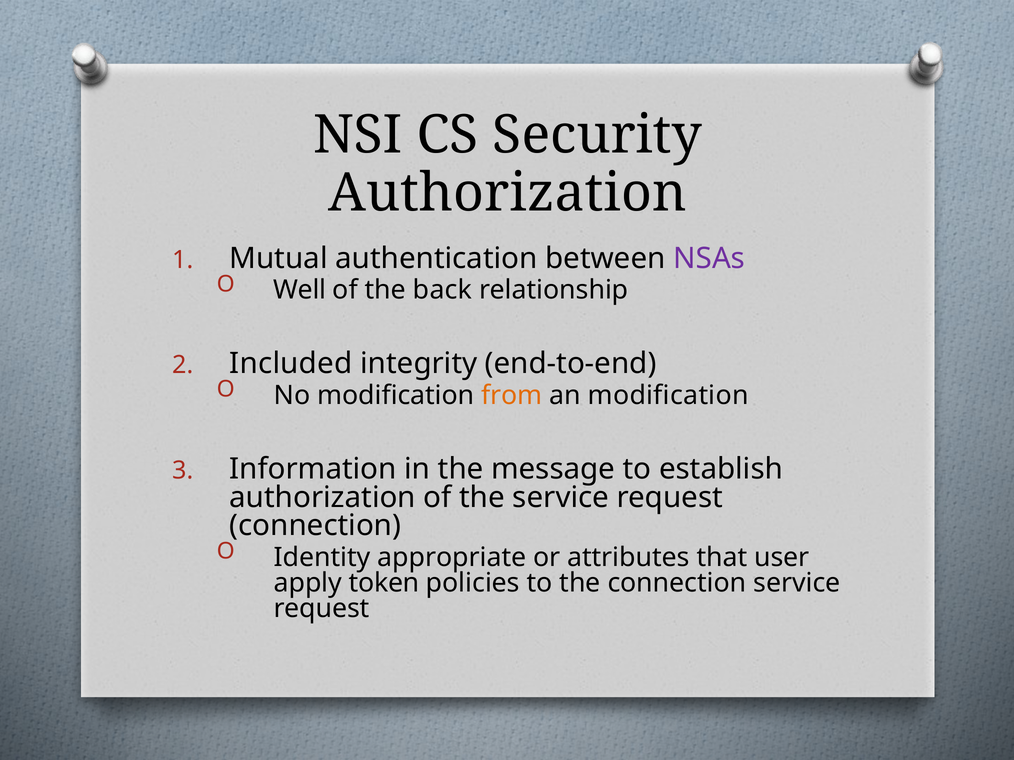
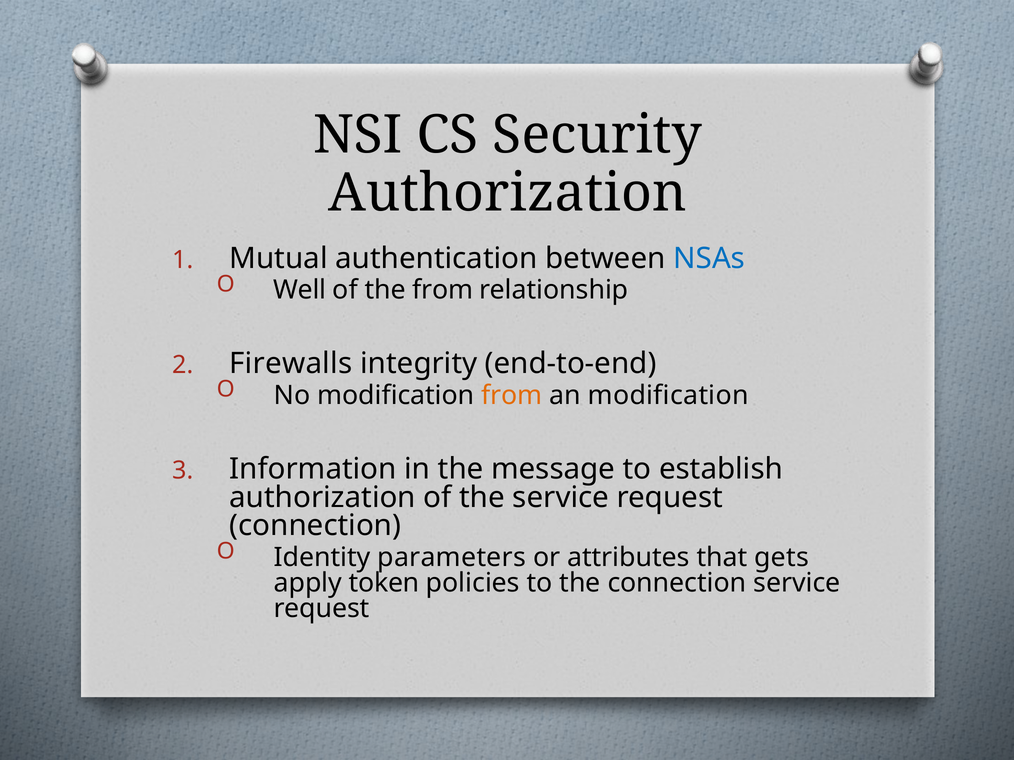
NSAs colour: purple -> blue (709, 259)
the back: back -> from (443, 290)
Included: Included -> Firewalls (291, 364)
appropriate: appropriate -> parameters (452, 558)
user: user -> gets (781, 558)
